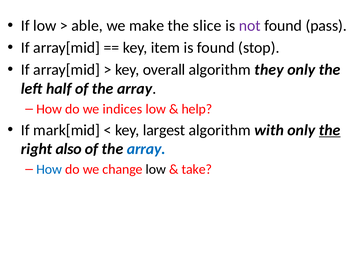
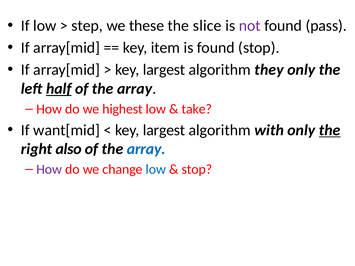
able: able -> step (87, 26)
make: make -> these (147, 26)
overall: overall -> largest (164, 70)
half underline: none -> present (59, 89)
indices: indices -> highest (123, 109)
help: help -> take (197, 109)
mark[mid: mark[mid -> want[mid (67, 130)
How colour: blue -> purple (49, 170)
low colour: black -> blue (156, 170)
take: take -> stop (197, 170)
